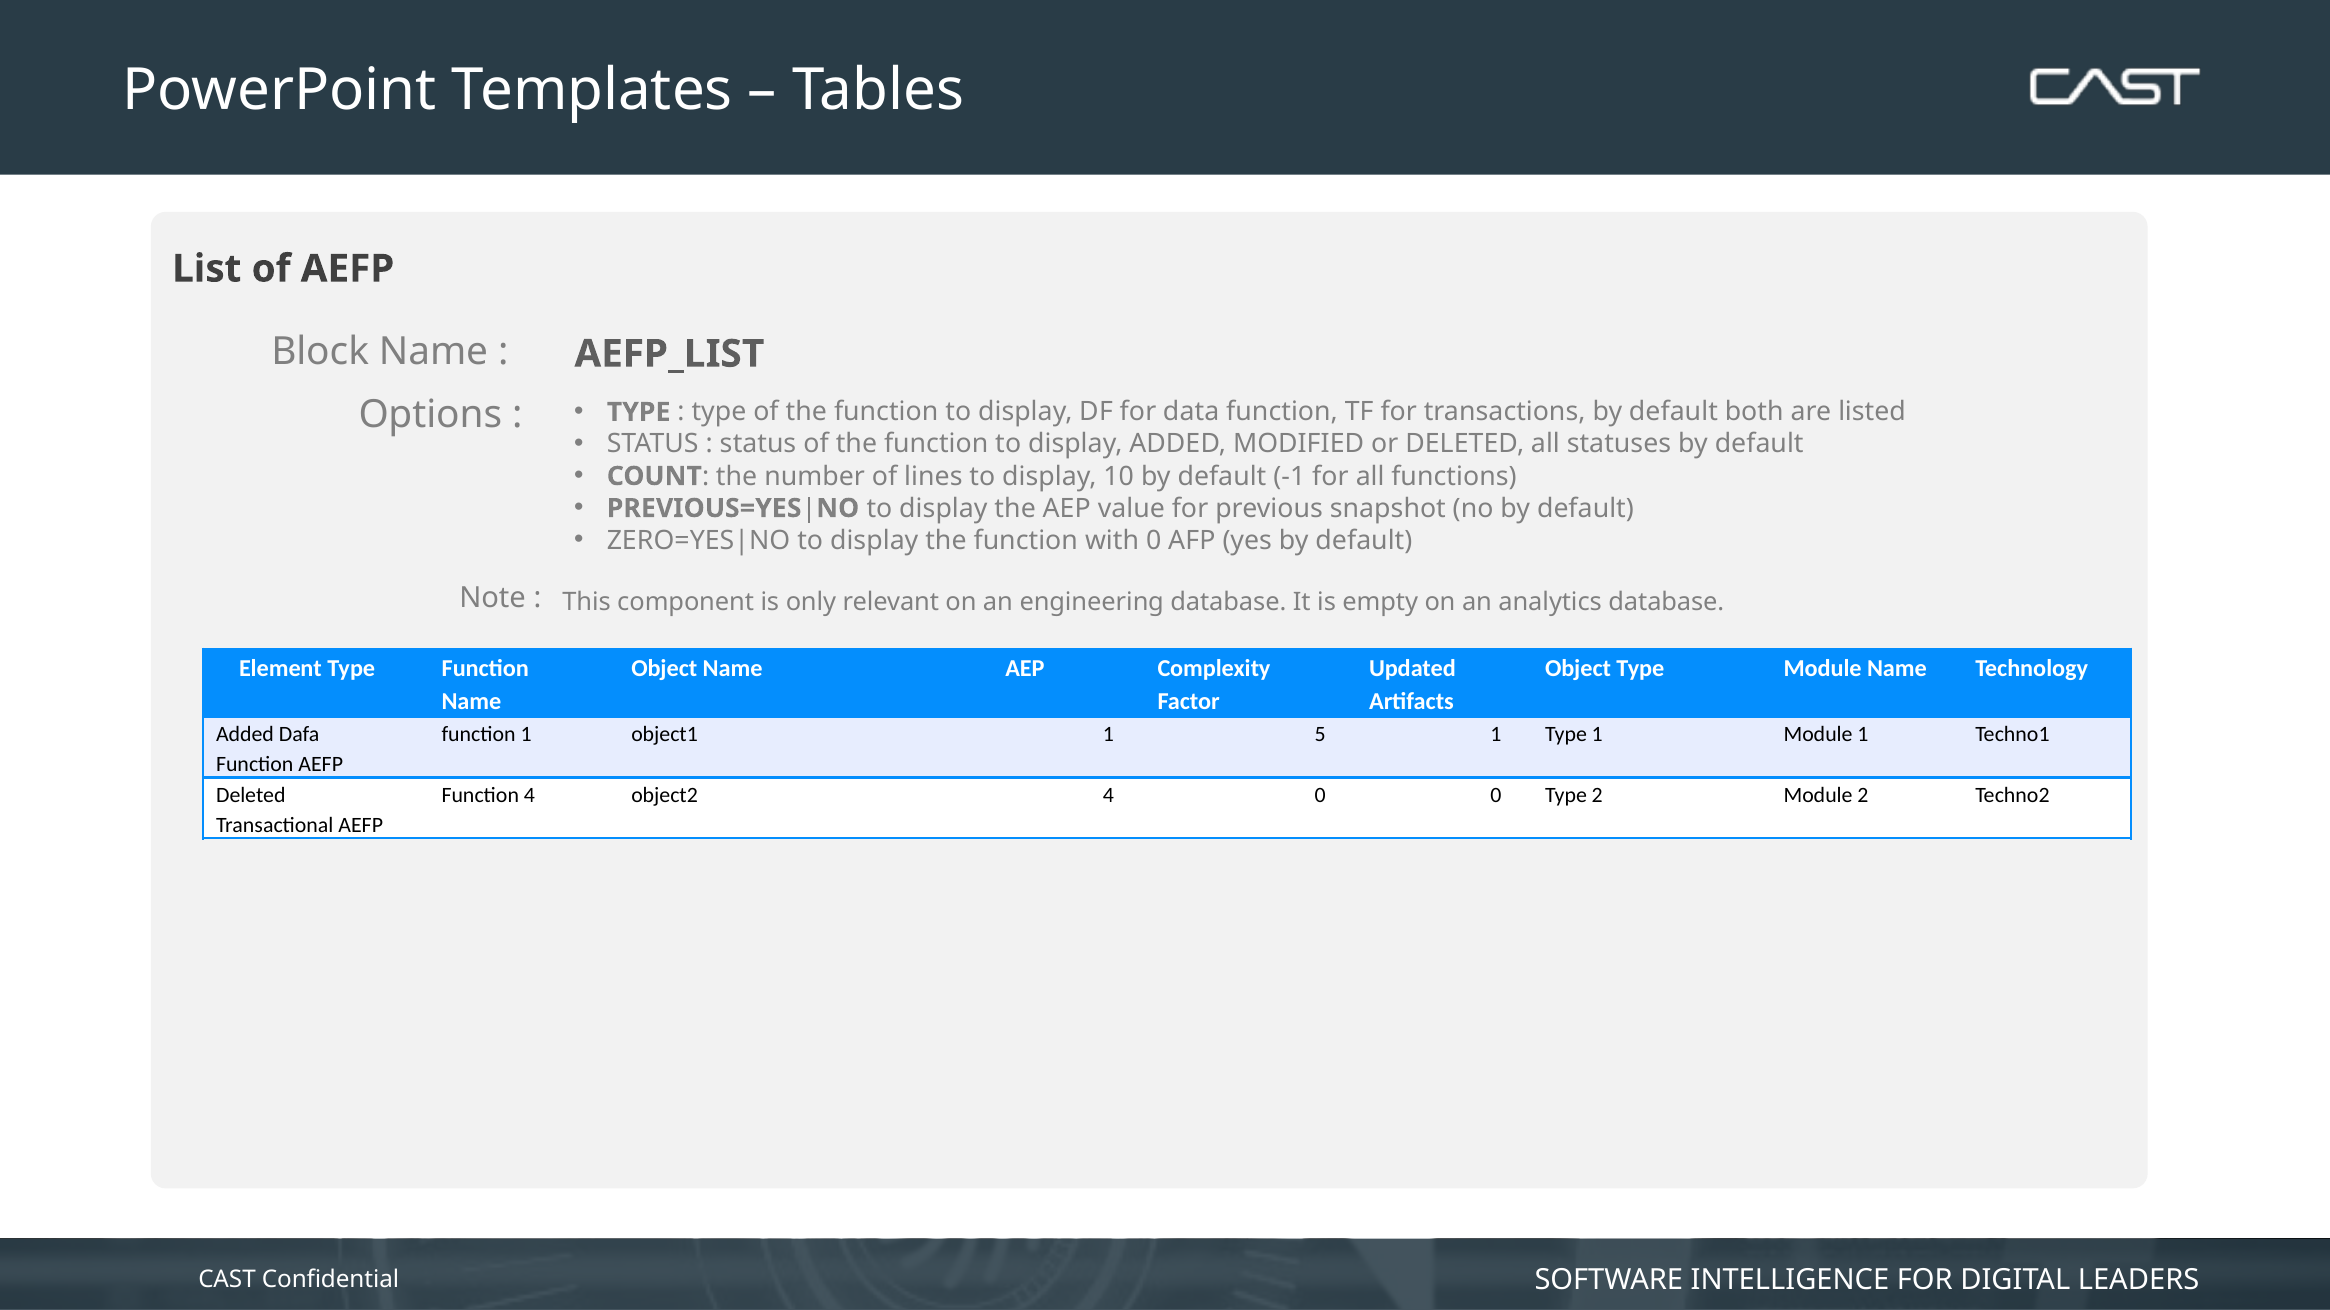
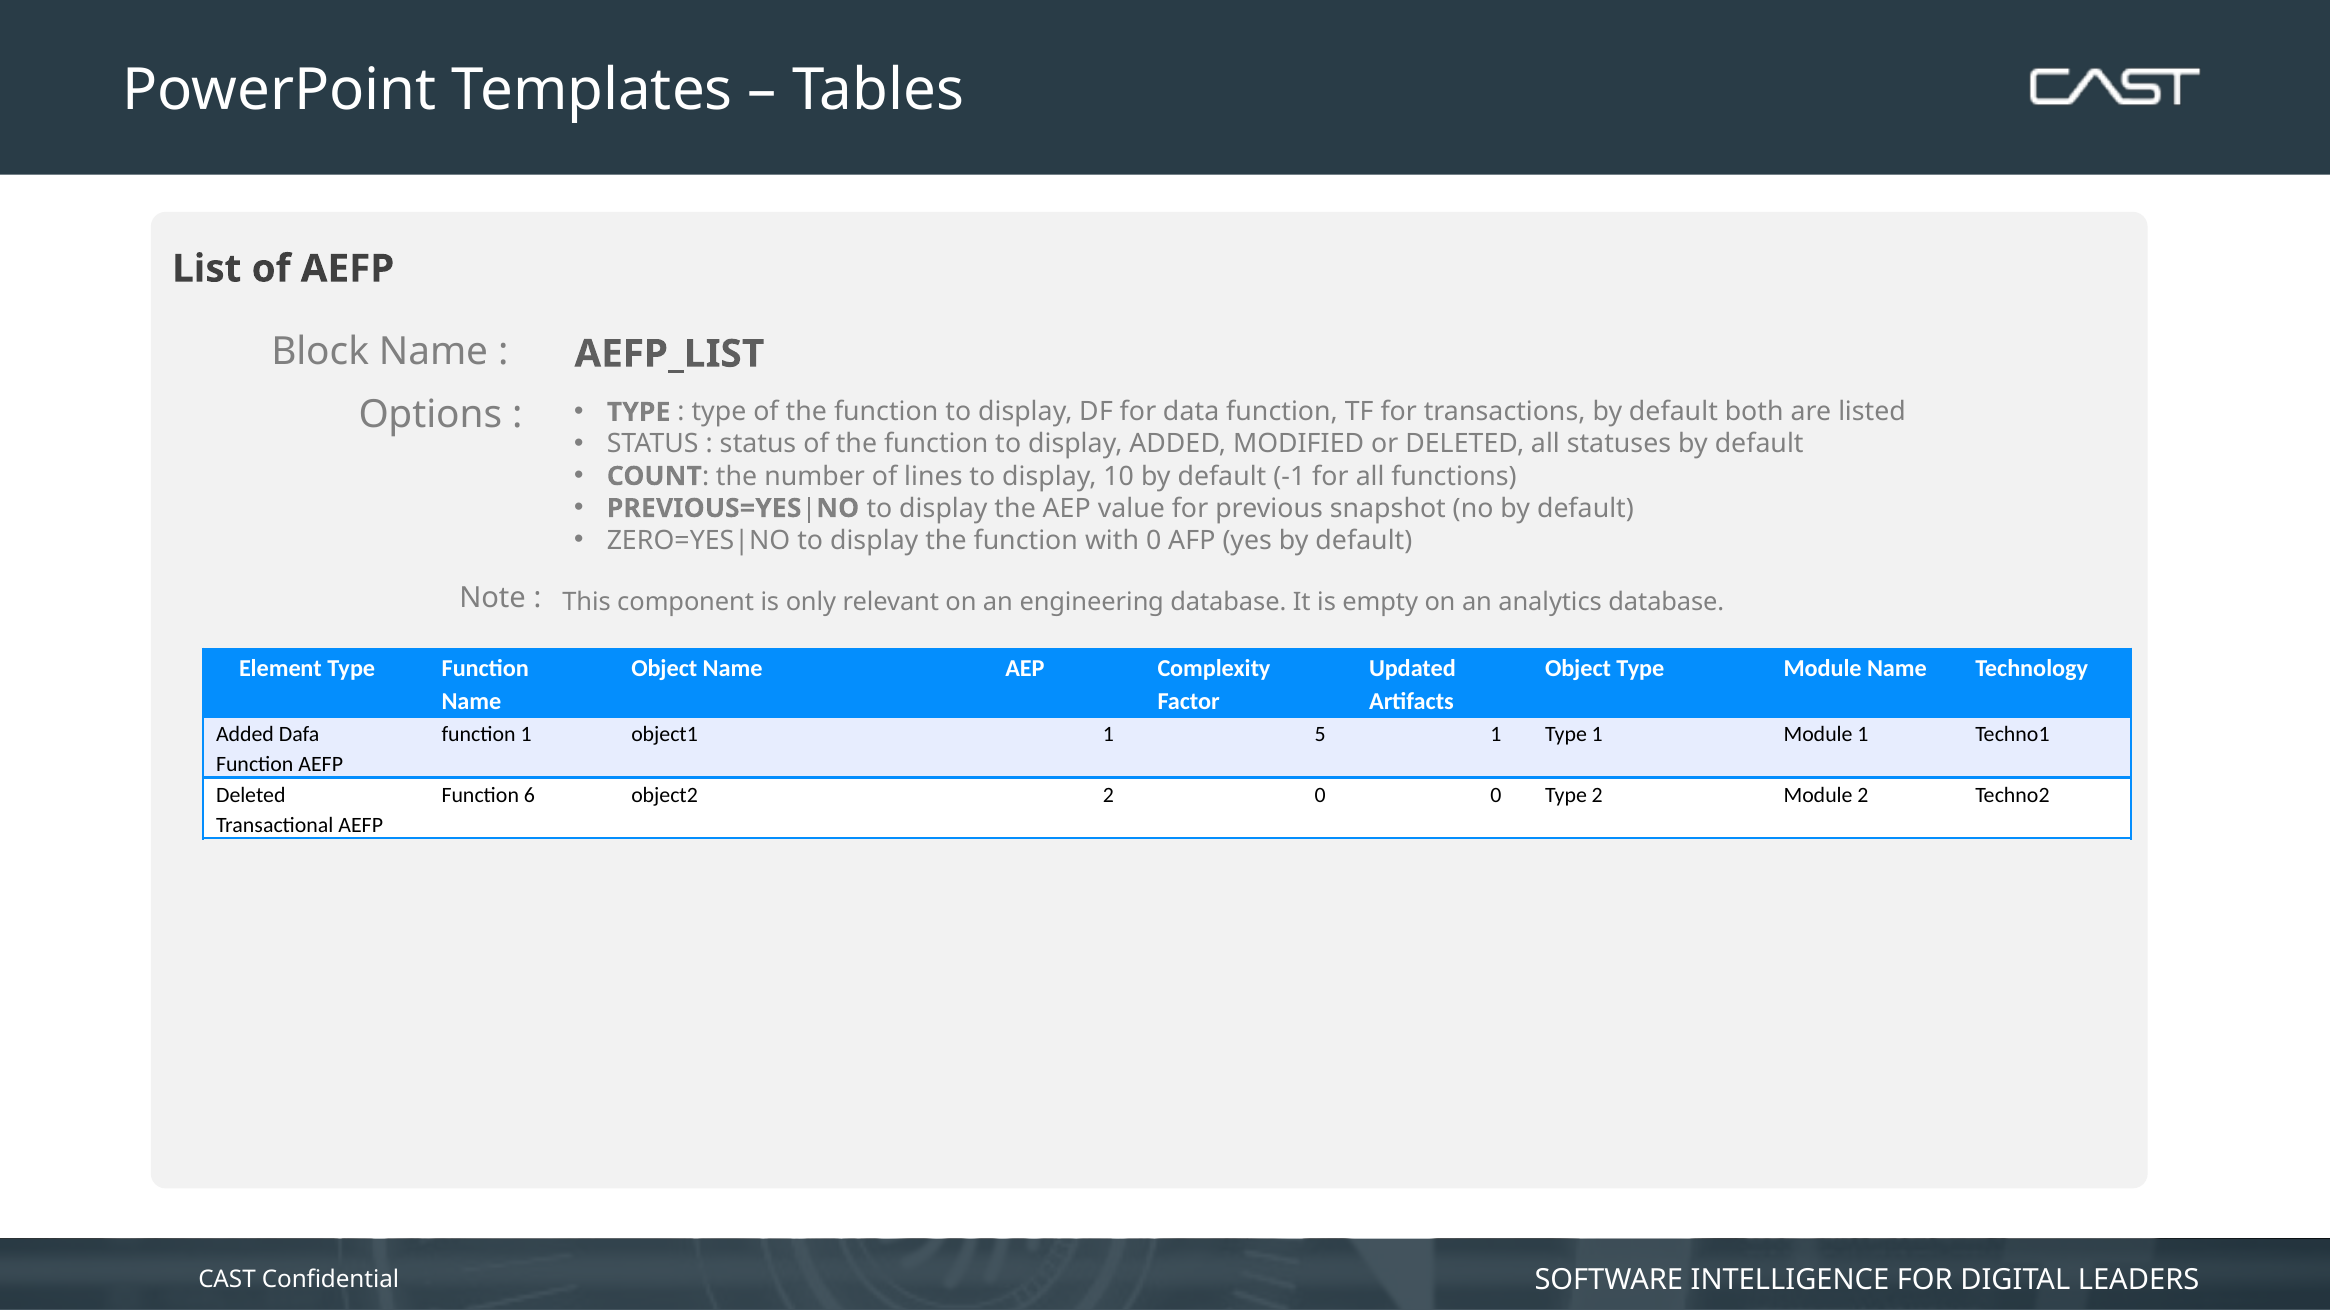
Function 4: 4 -> 6 (529, 795)
object2 4: 4 -> 2 (1109, 795)
